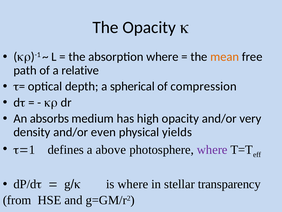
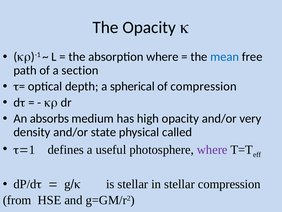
mean colour: orange -> blue (225, 57)
relative: relative -> section (80, 70)
even: even -> state (104, 132)
yields: yields -> called (177, 132)
above: above -> useful (111, 149)
is where: where -> stellar (133, 184)
stellar transparency: transparency -> compression (229, 184)
